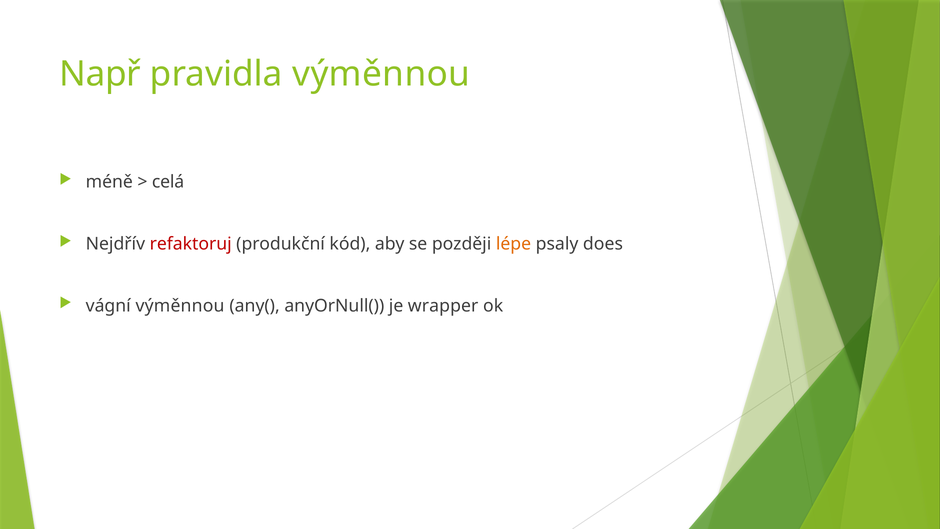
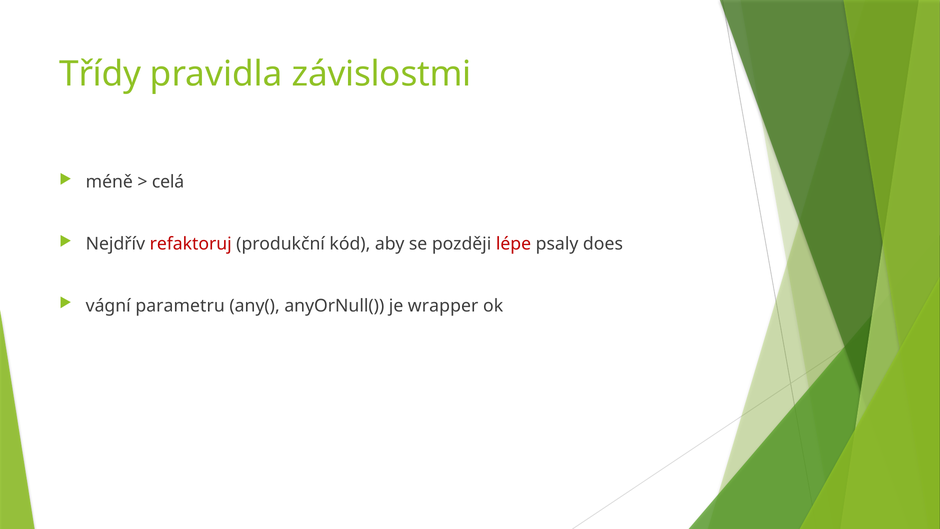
Např: Např -> Třídy (100, 74)
pravidla výměnnou: výměnnou -> závislostmi (382, 74)
lépe colour: orange -> red (514, 244)
vágní výměnnou: výměnnou -> parametru (180, 306)
